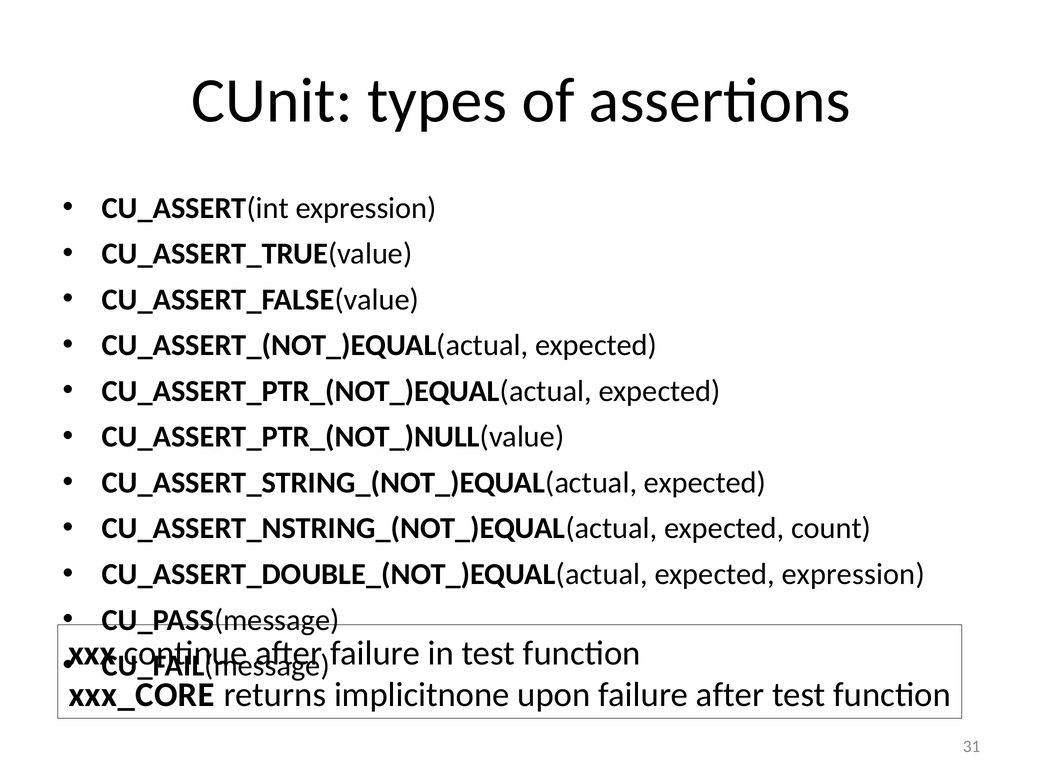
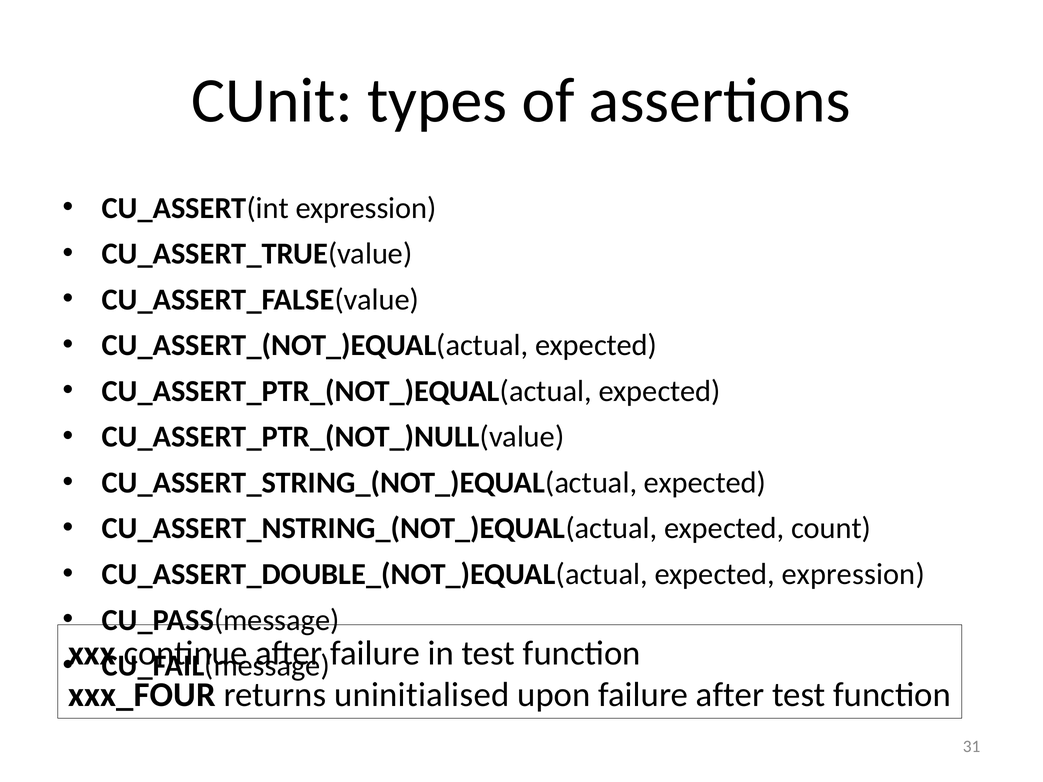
xxx_CORE: xxx_CORE -> xxx_FOUR (142, 695)
implicitnone: implicitnone -> uninitialised (422, 695)
